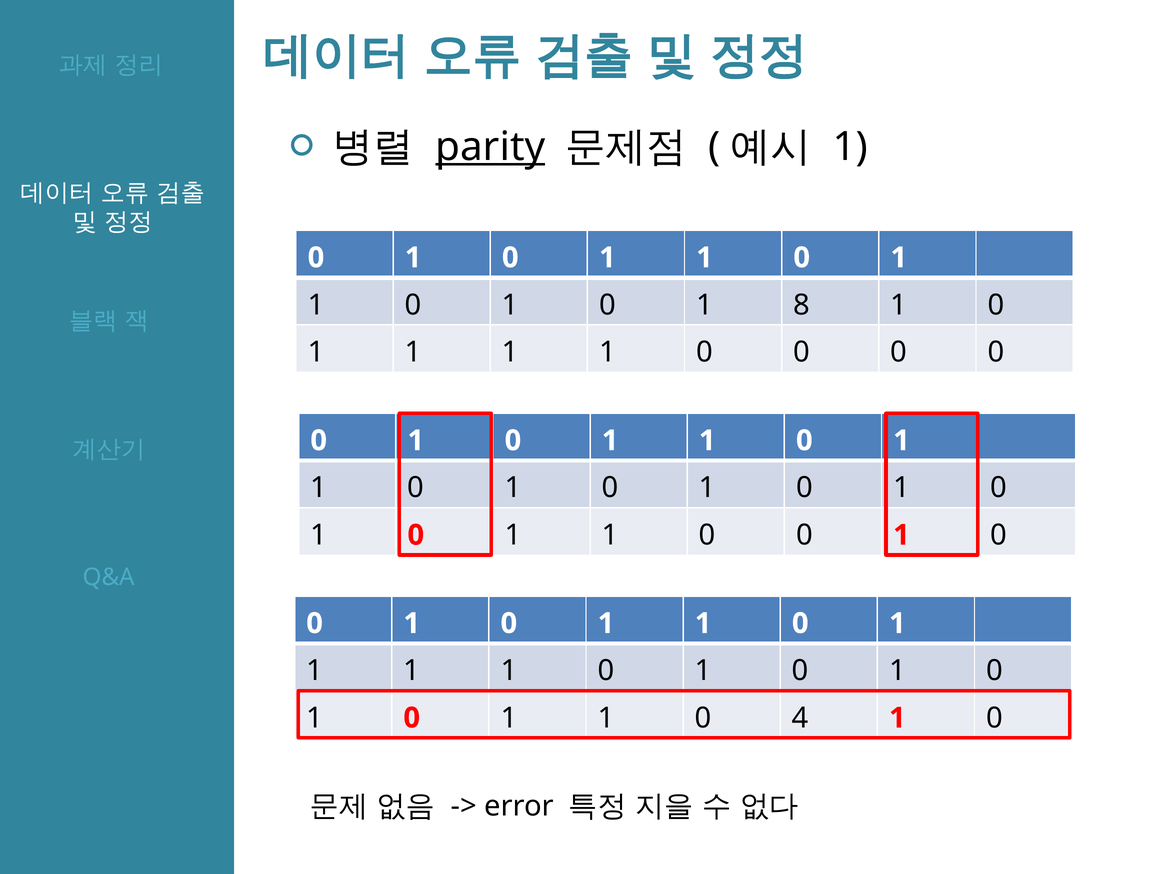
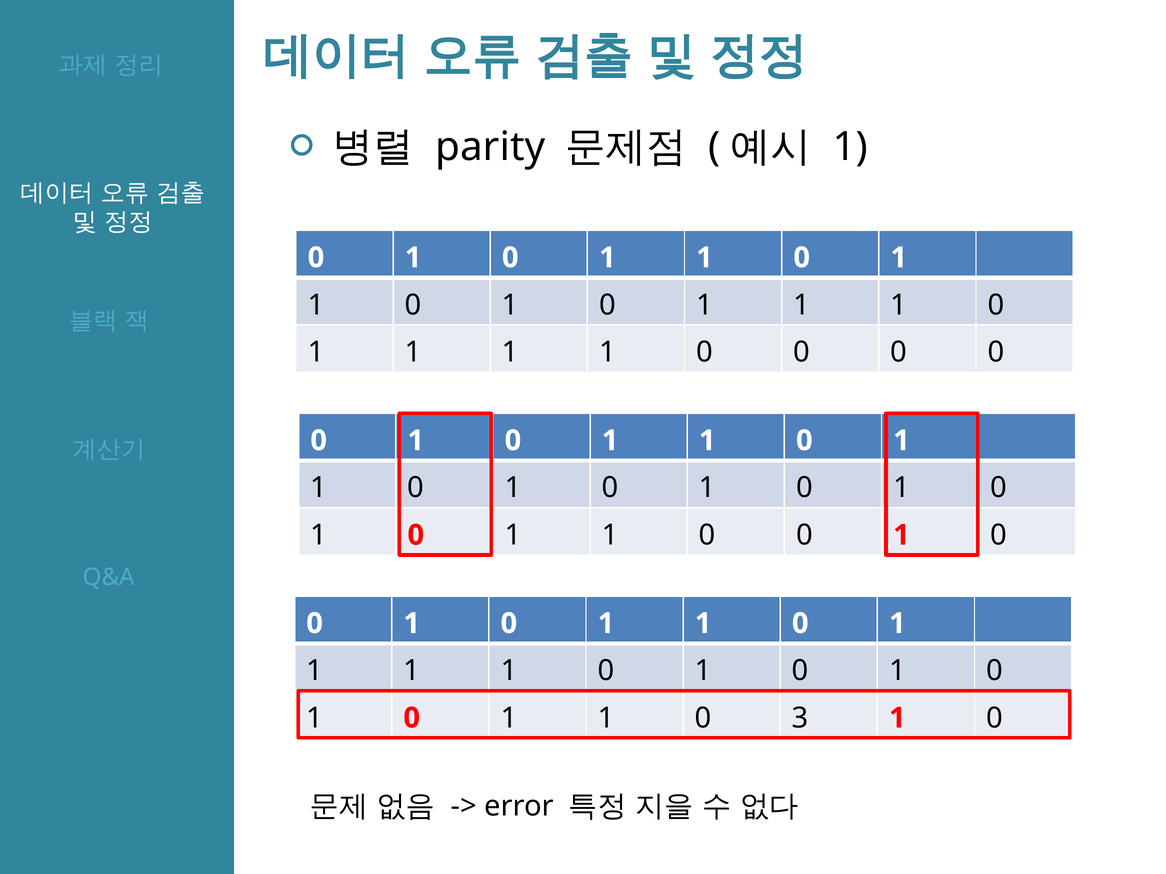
parity underline: present -> none (490, 147)
8: 8 -> 1 (802, 305)
4: 4 -> 3 (800, 718)
